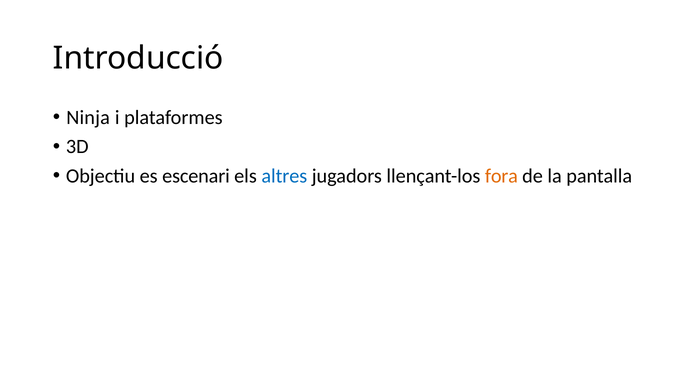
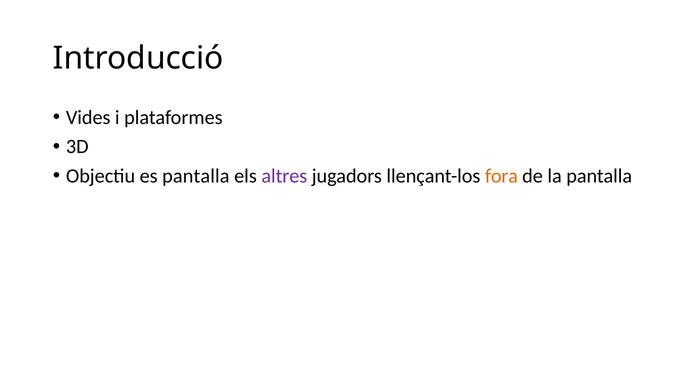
Ninja: Ninja -> Vides (88, 117)
es escenari: escenari -> pantalla (196, 176)
altres colour: blue -> purple (284, 176)
